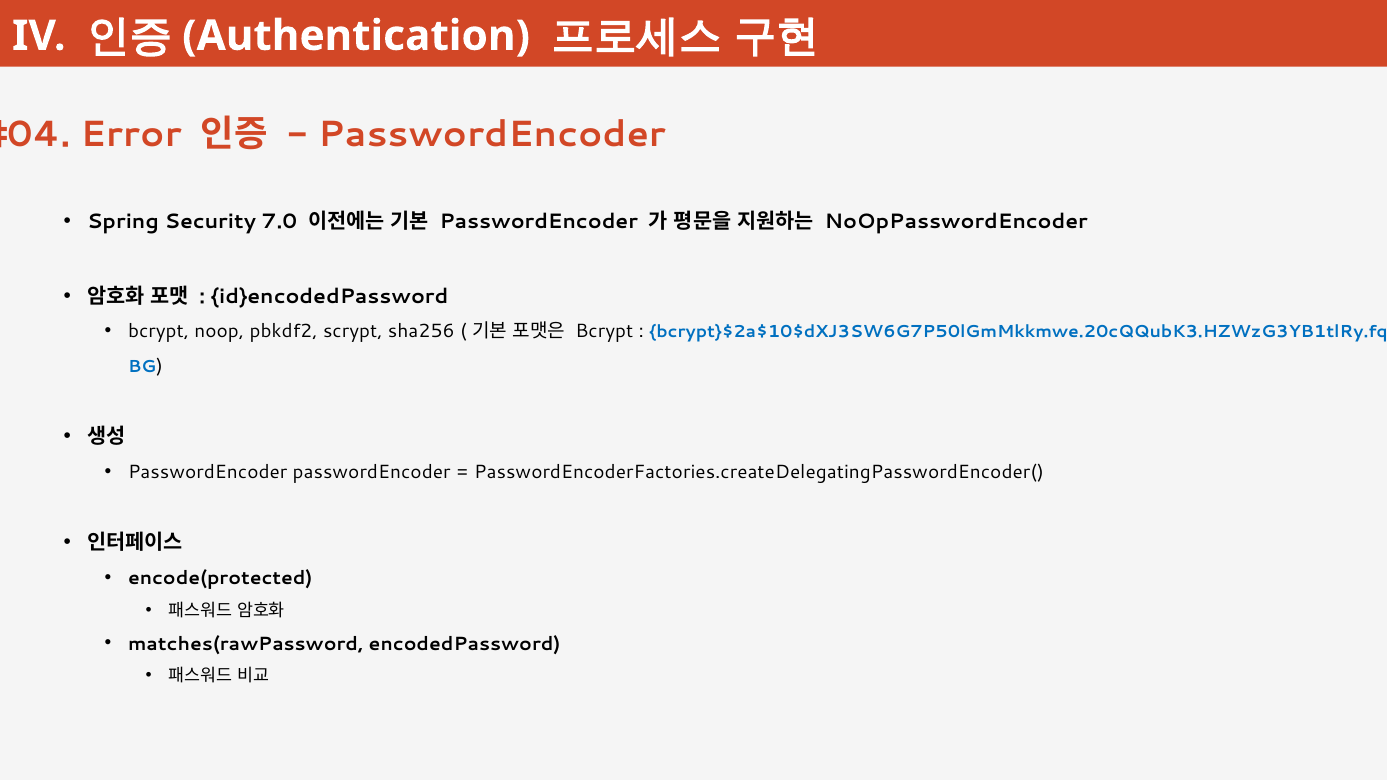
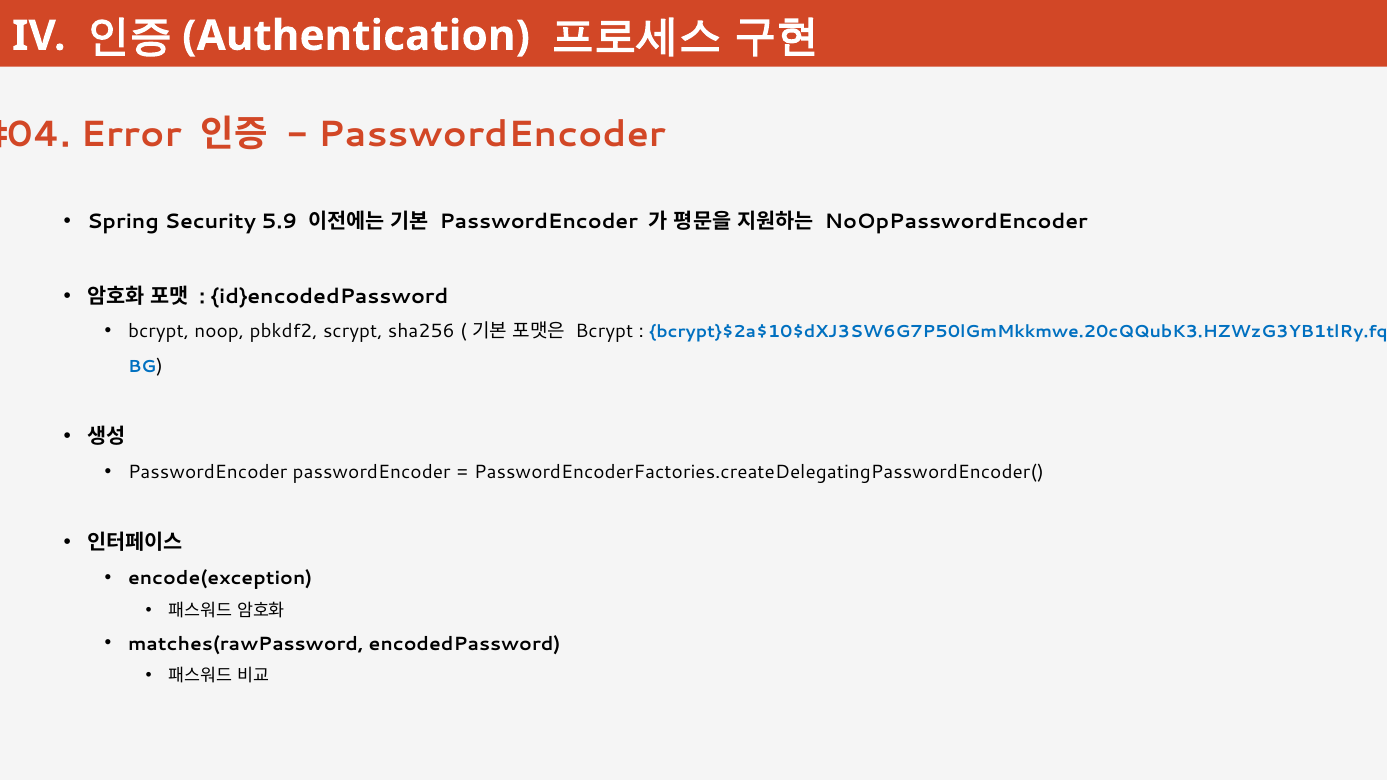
7.0: 7.0 -> 5.9 (279, 221)
encode(protected: encode(protected -> encode(exception (220, 578)
